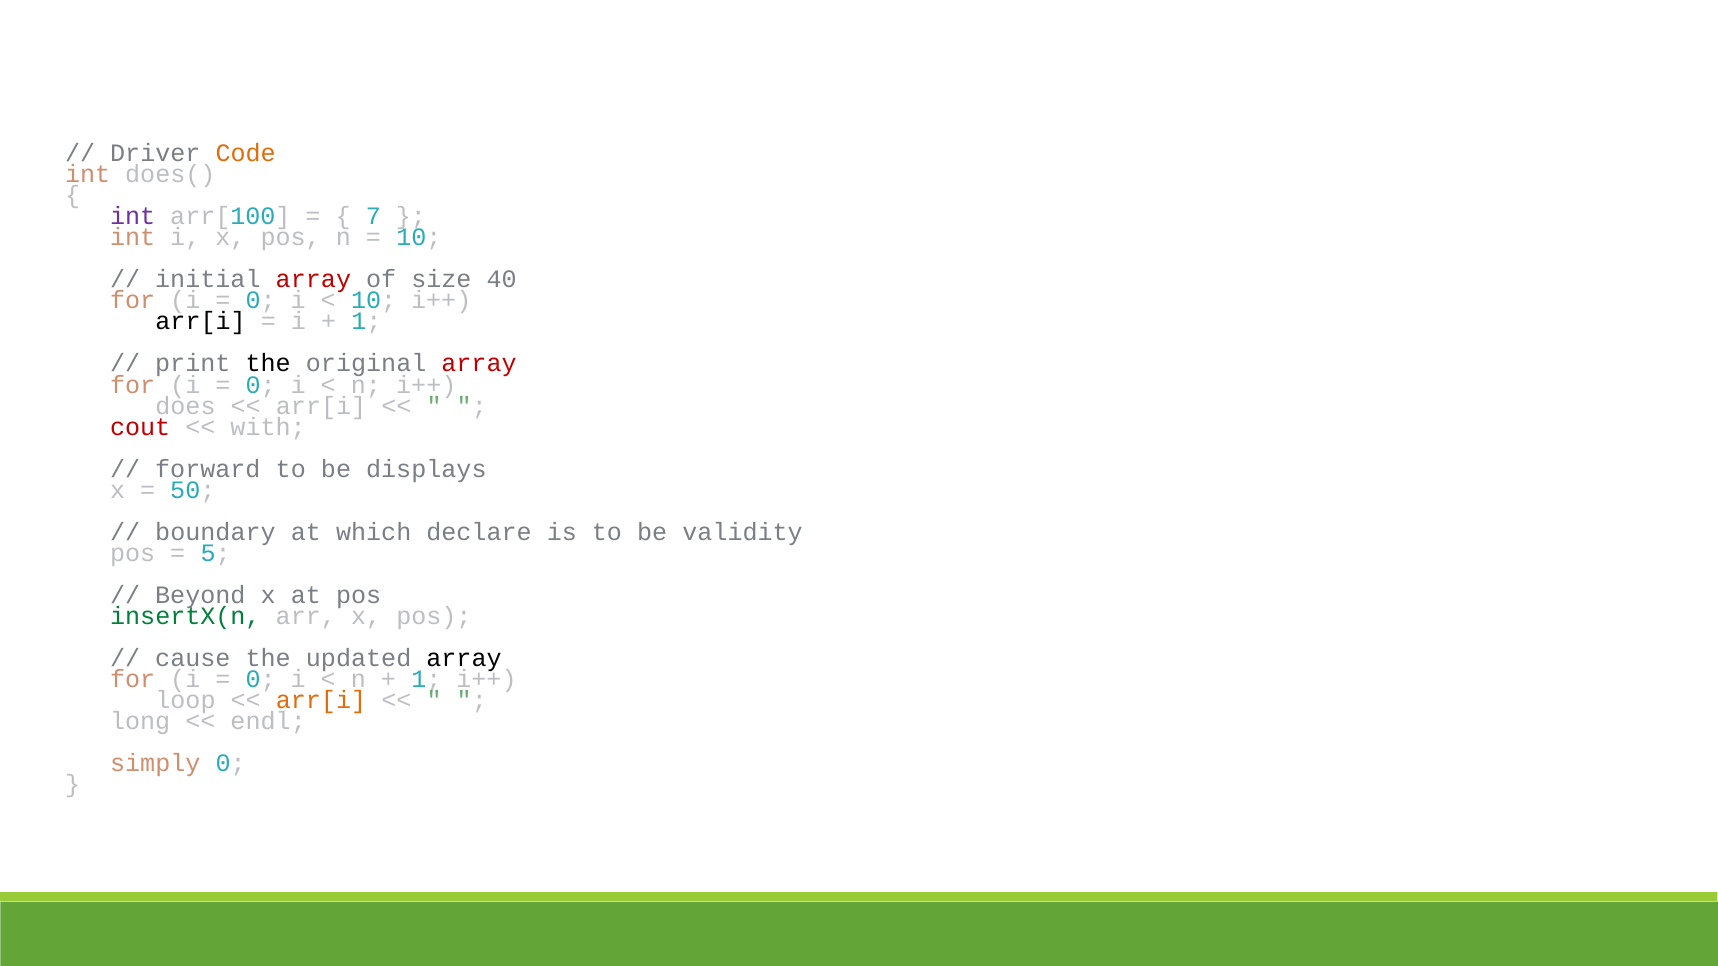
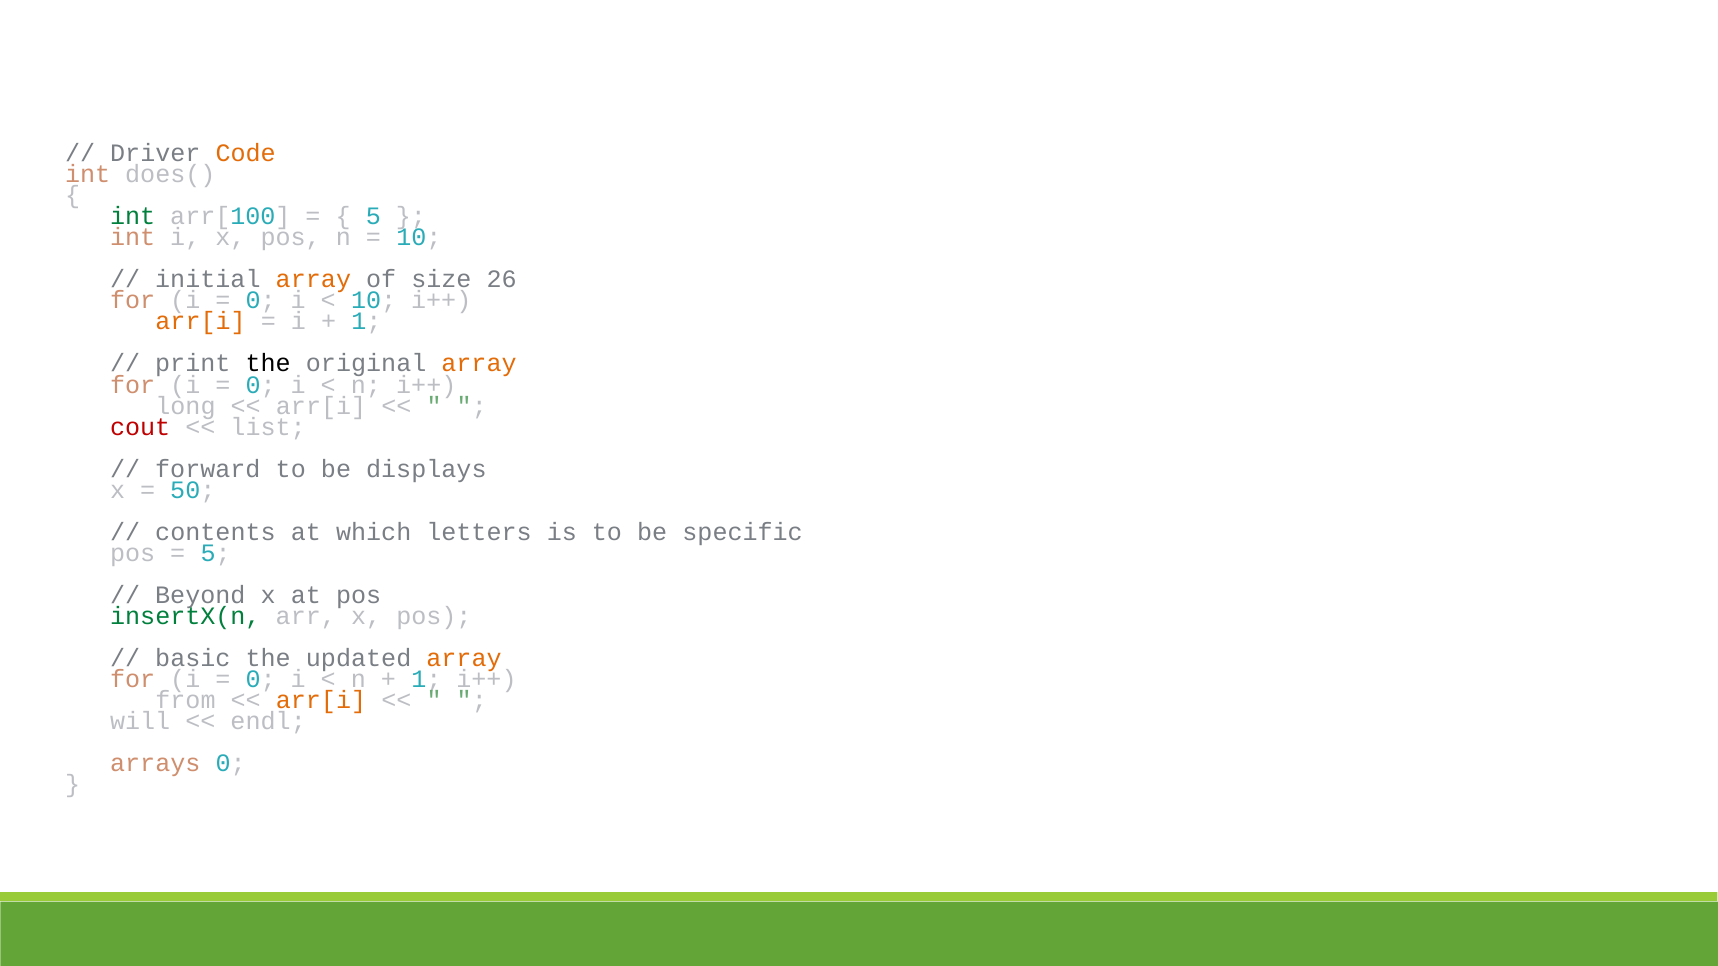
int colour: purple -> green (133, 217)
7: 7 -> 5 (373, 217)
array colour: red -> orange (313, 280)
40: 40 -> 26 (502, 280)
arr[i colour: black -> orange (201, 322)
array colour: red -> orange (479, 364)
does: does -> long (185, 406)
with: with -> list (268, 427)
boundary: boundary -> contents (215, 532)
declare: declare -> letters (479, 532)
validity: validity -> specific (743, 532)
cause: cause -> basic (193, 659)
array colour: black -> orange (464, 659)
loop: loop -> from (185, 701)
long: long -> will (140, 722)
simply: simply -> arrays (155, 764)
